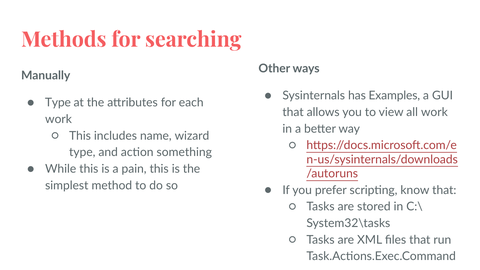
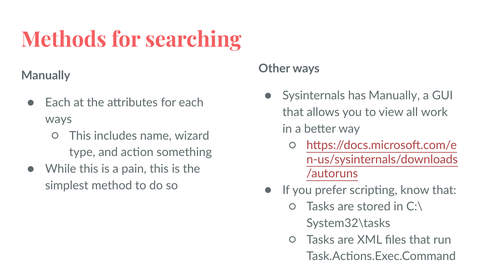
has Examples: Examples -> Manually (394, 96)
Type: Type -> Each (58, 103)
work: work -> ways (59, 119)
